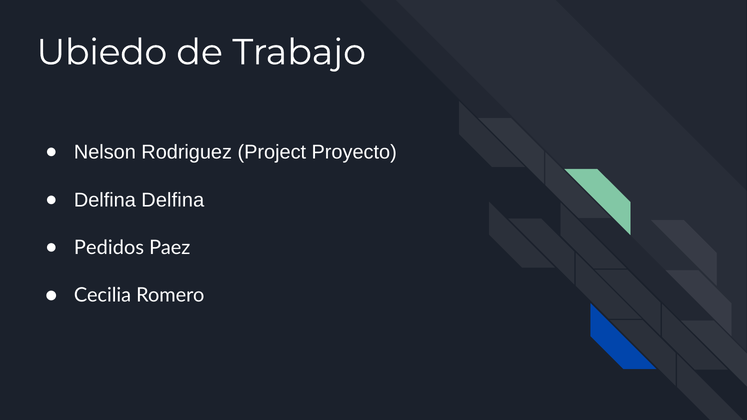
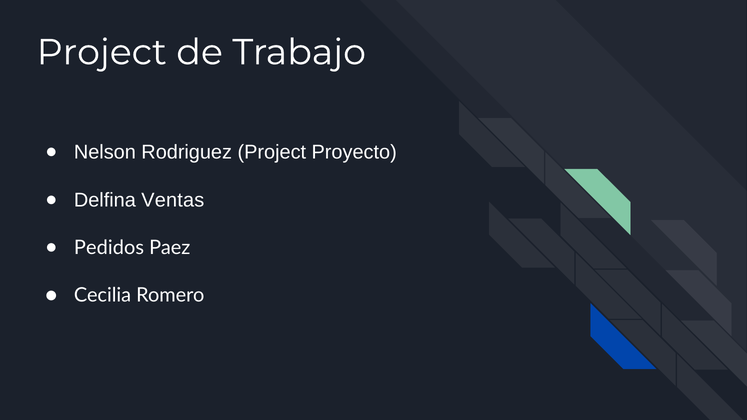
Ubiedo: Ubiedo -> Project (102, 52)
Delfina Delfina: Delfina -> Ventas (173, 200)
